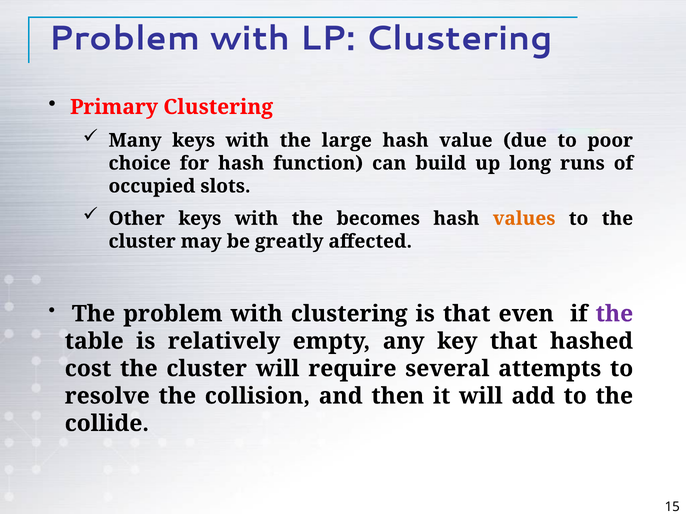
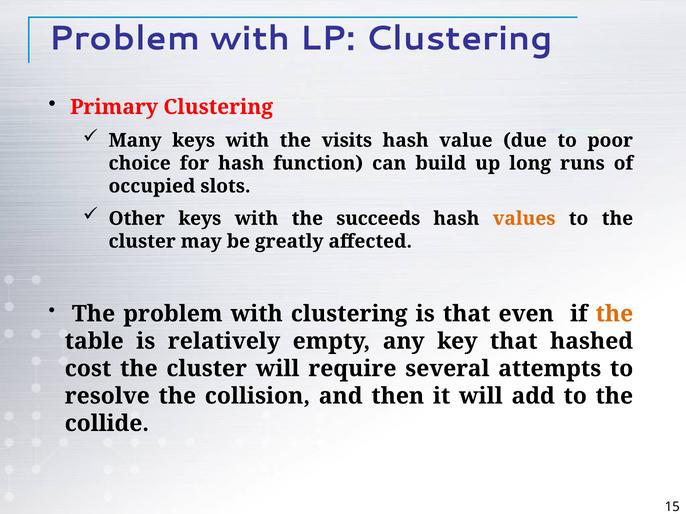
large: large -> visits (347, 141)
becomes: becomes -> succeeds (378, 219)
the colour: purple -> orange (614, 314)
